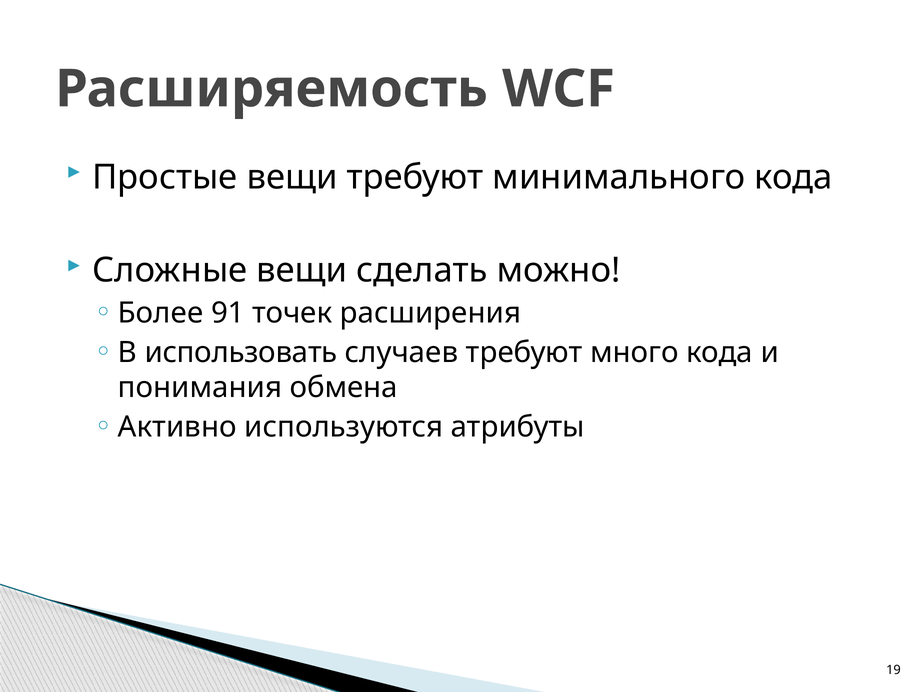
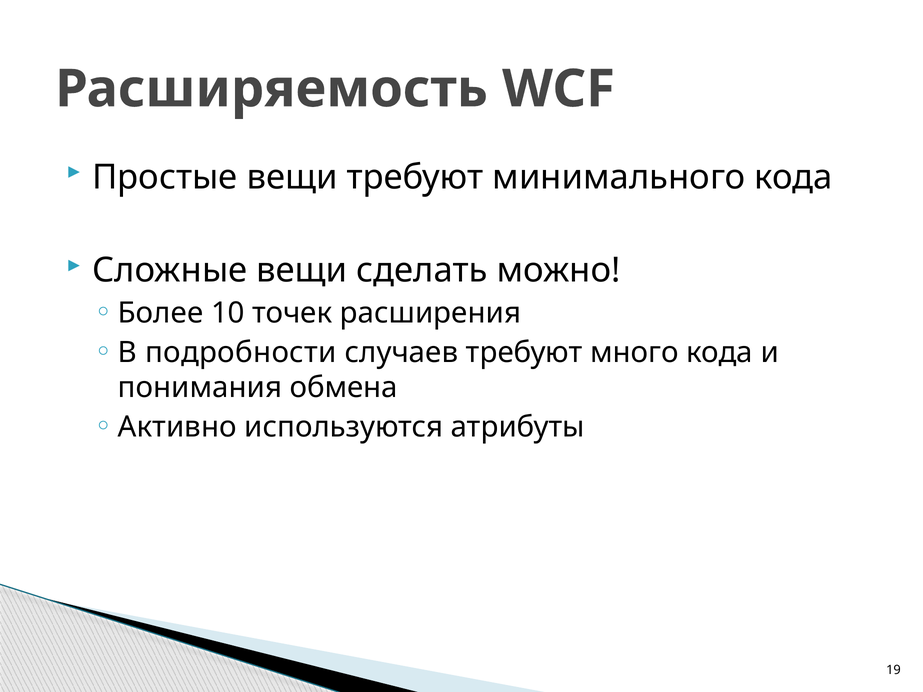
91: 91 -> 10 (228, 313)
использовать: использовать -> подробности (241, 352)
